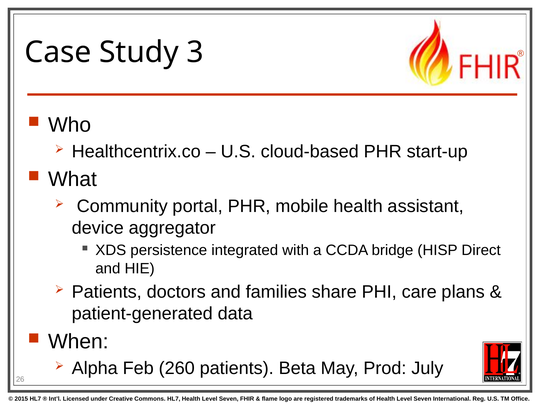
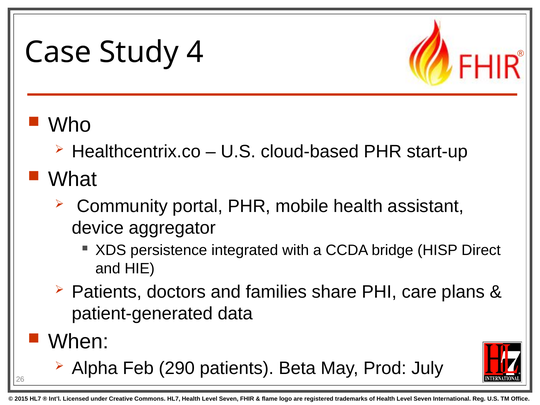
3: 3 -> 4 (195, 52)
260: 260 -> 290 (177, 368)
